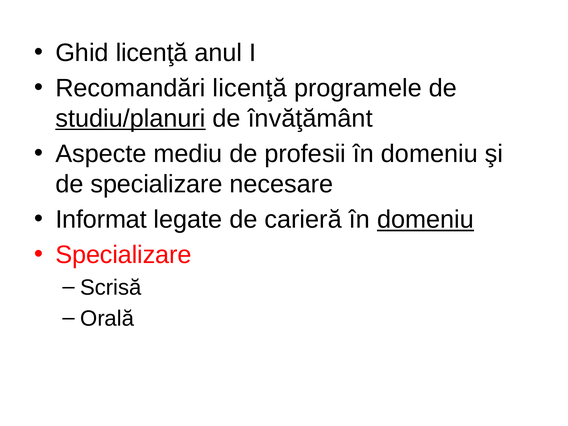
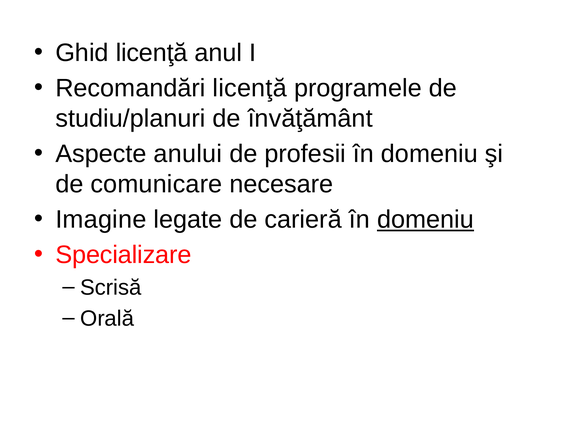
studiu/planuri underline: present -> none (130, 119)
mediu: mediu -> anului (188, 154)
de specializare: specializare -> comunicare (156, 184)
Informat: Informat -> Imagine (101, 220)
